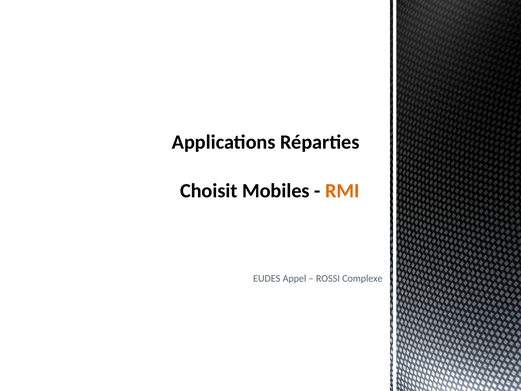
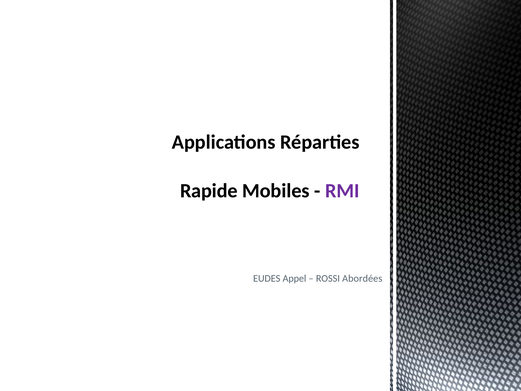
Choisit: Choisit -> Rapide (209, 191)
RMI colour: orange -> purple (342, 191)
Complexe: Complexe -> Abordées (362, 278)
